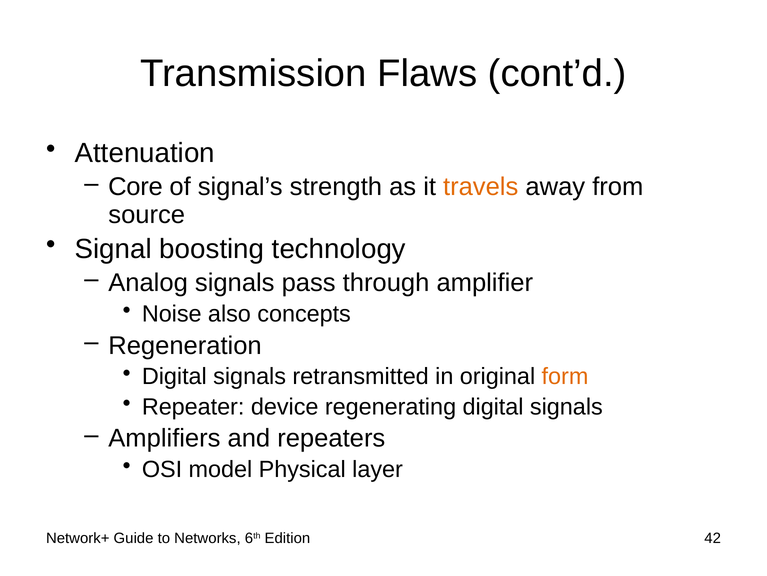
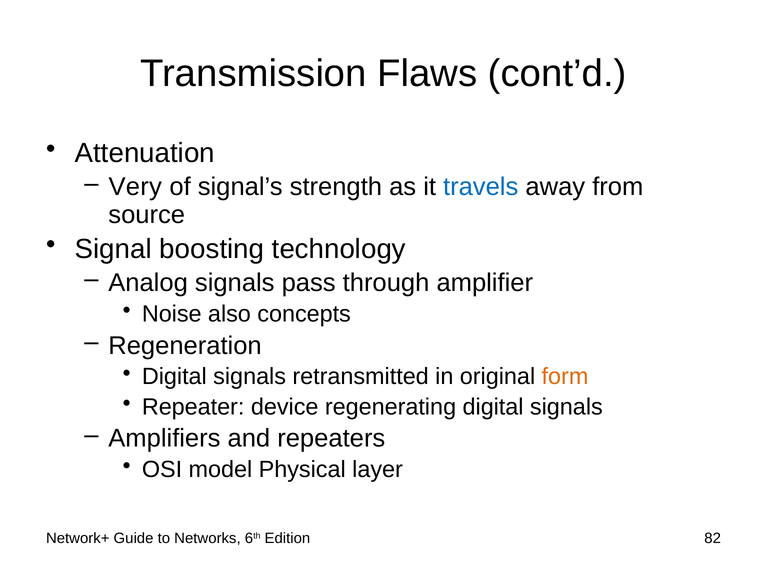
Core: Core -> Very (135, 187)
travels colour: orange -> blue (481, 187)
42: 42 -> 82 (713, 538)
